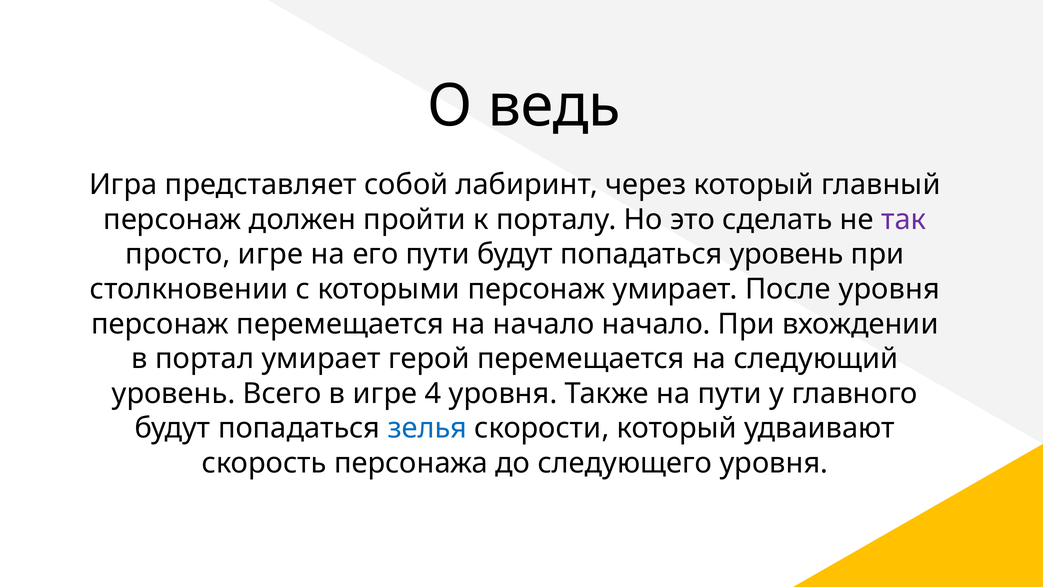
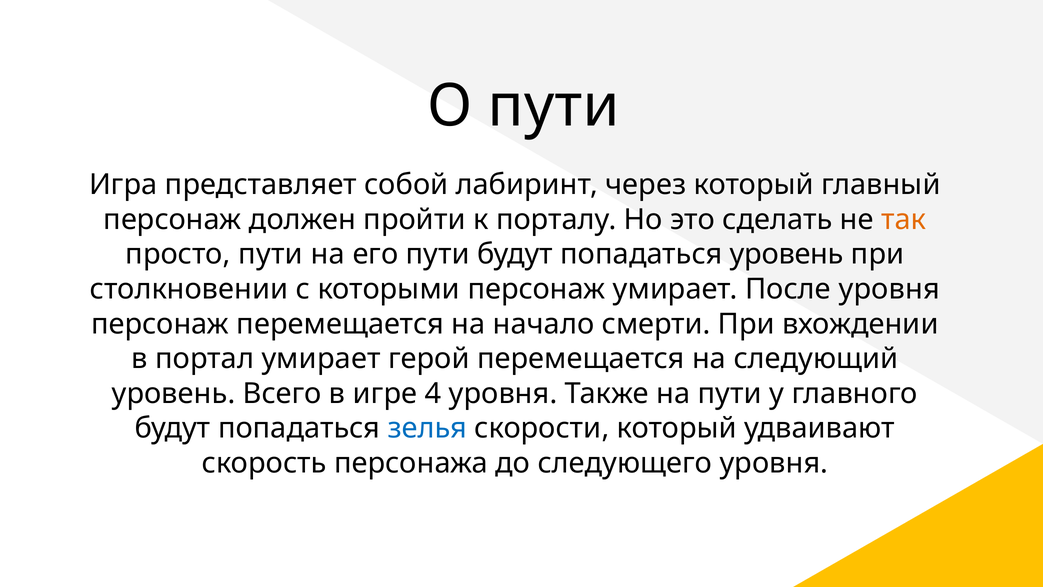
О ведь: ведь -> пути (554, 106)
так colour: purple -> orange (904, 219)
просто игре: игре -> пути (271, 254)
начало начало: начало -> смерти (656, 324)
